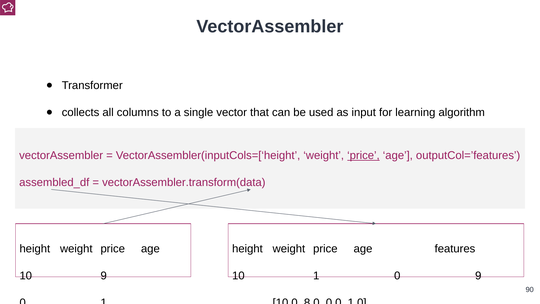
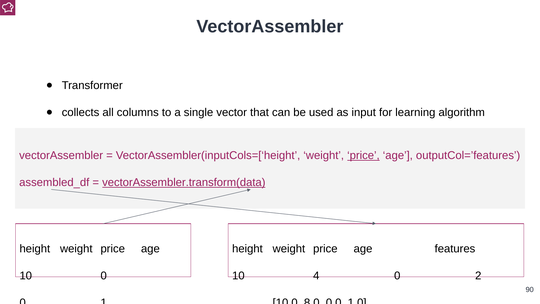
vectorAssembler.transform(data underline: none -> present (184, 182)
10 9: 9 -> 0 (104, 276)
10 1: 1 -> 4 (316, 276)
0 9: 9 -> 2 (478, 276)
